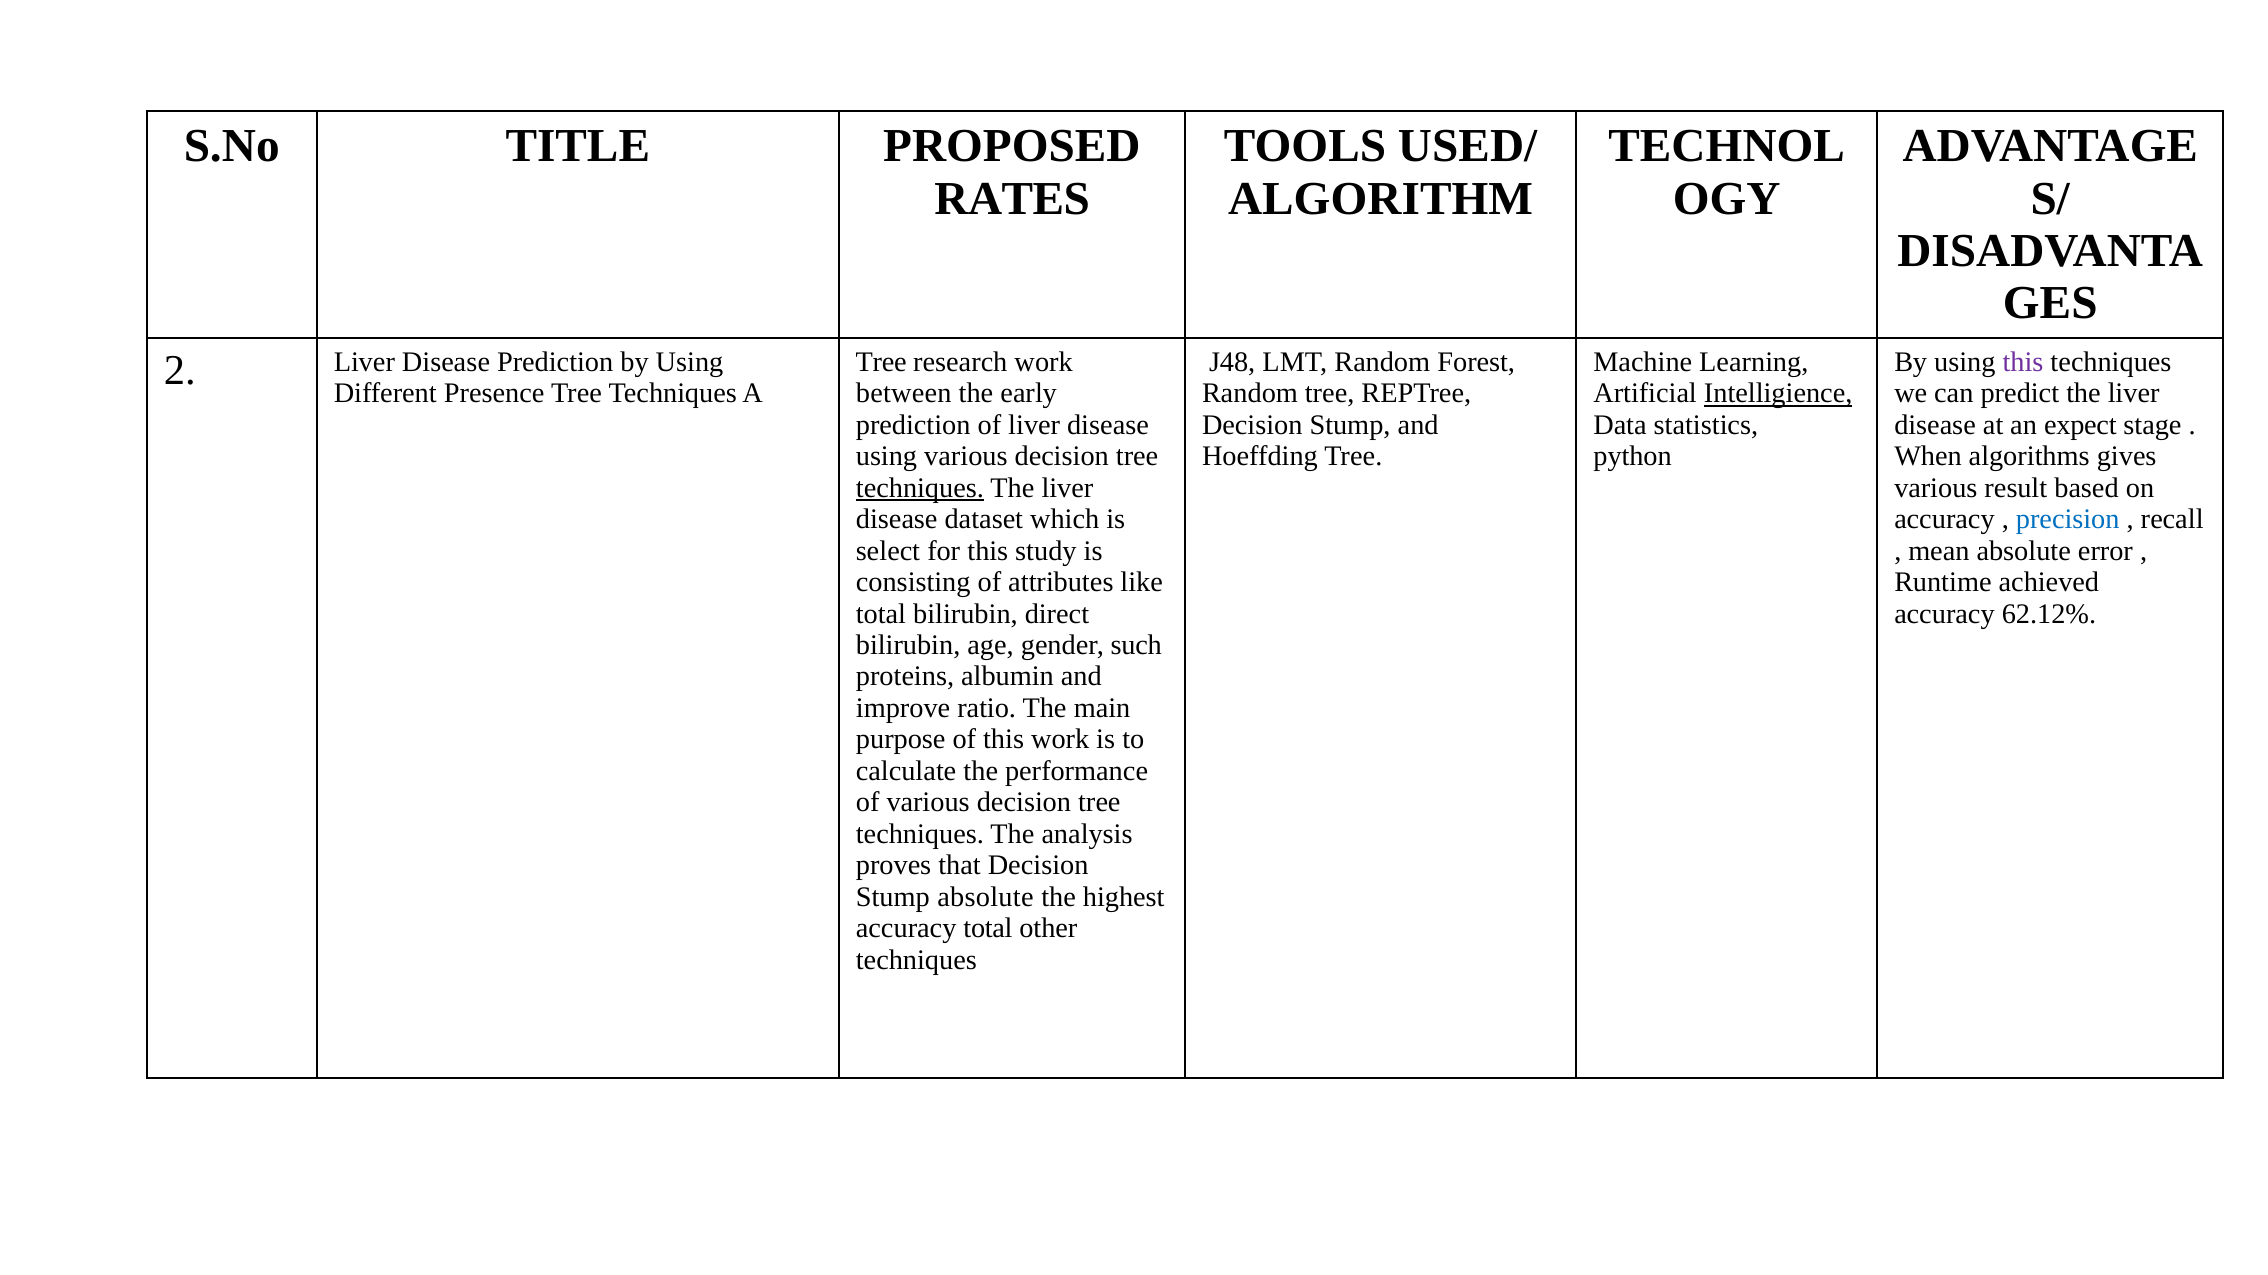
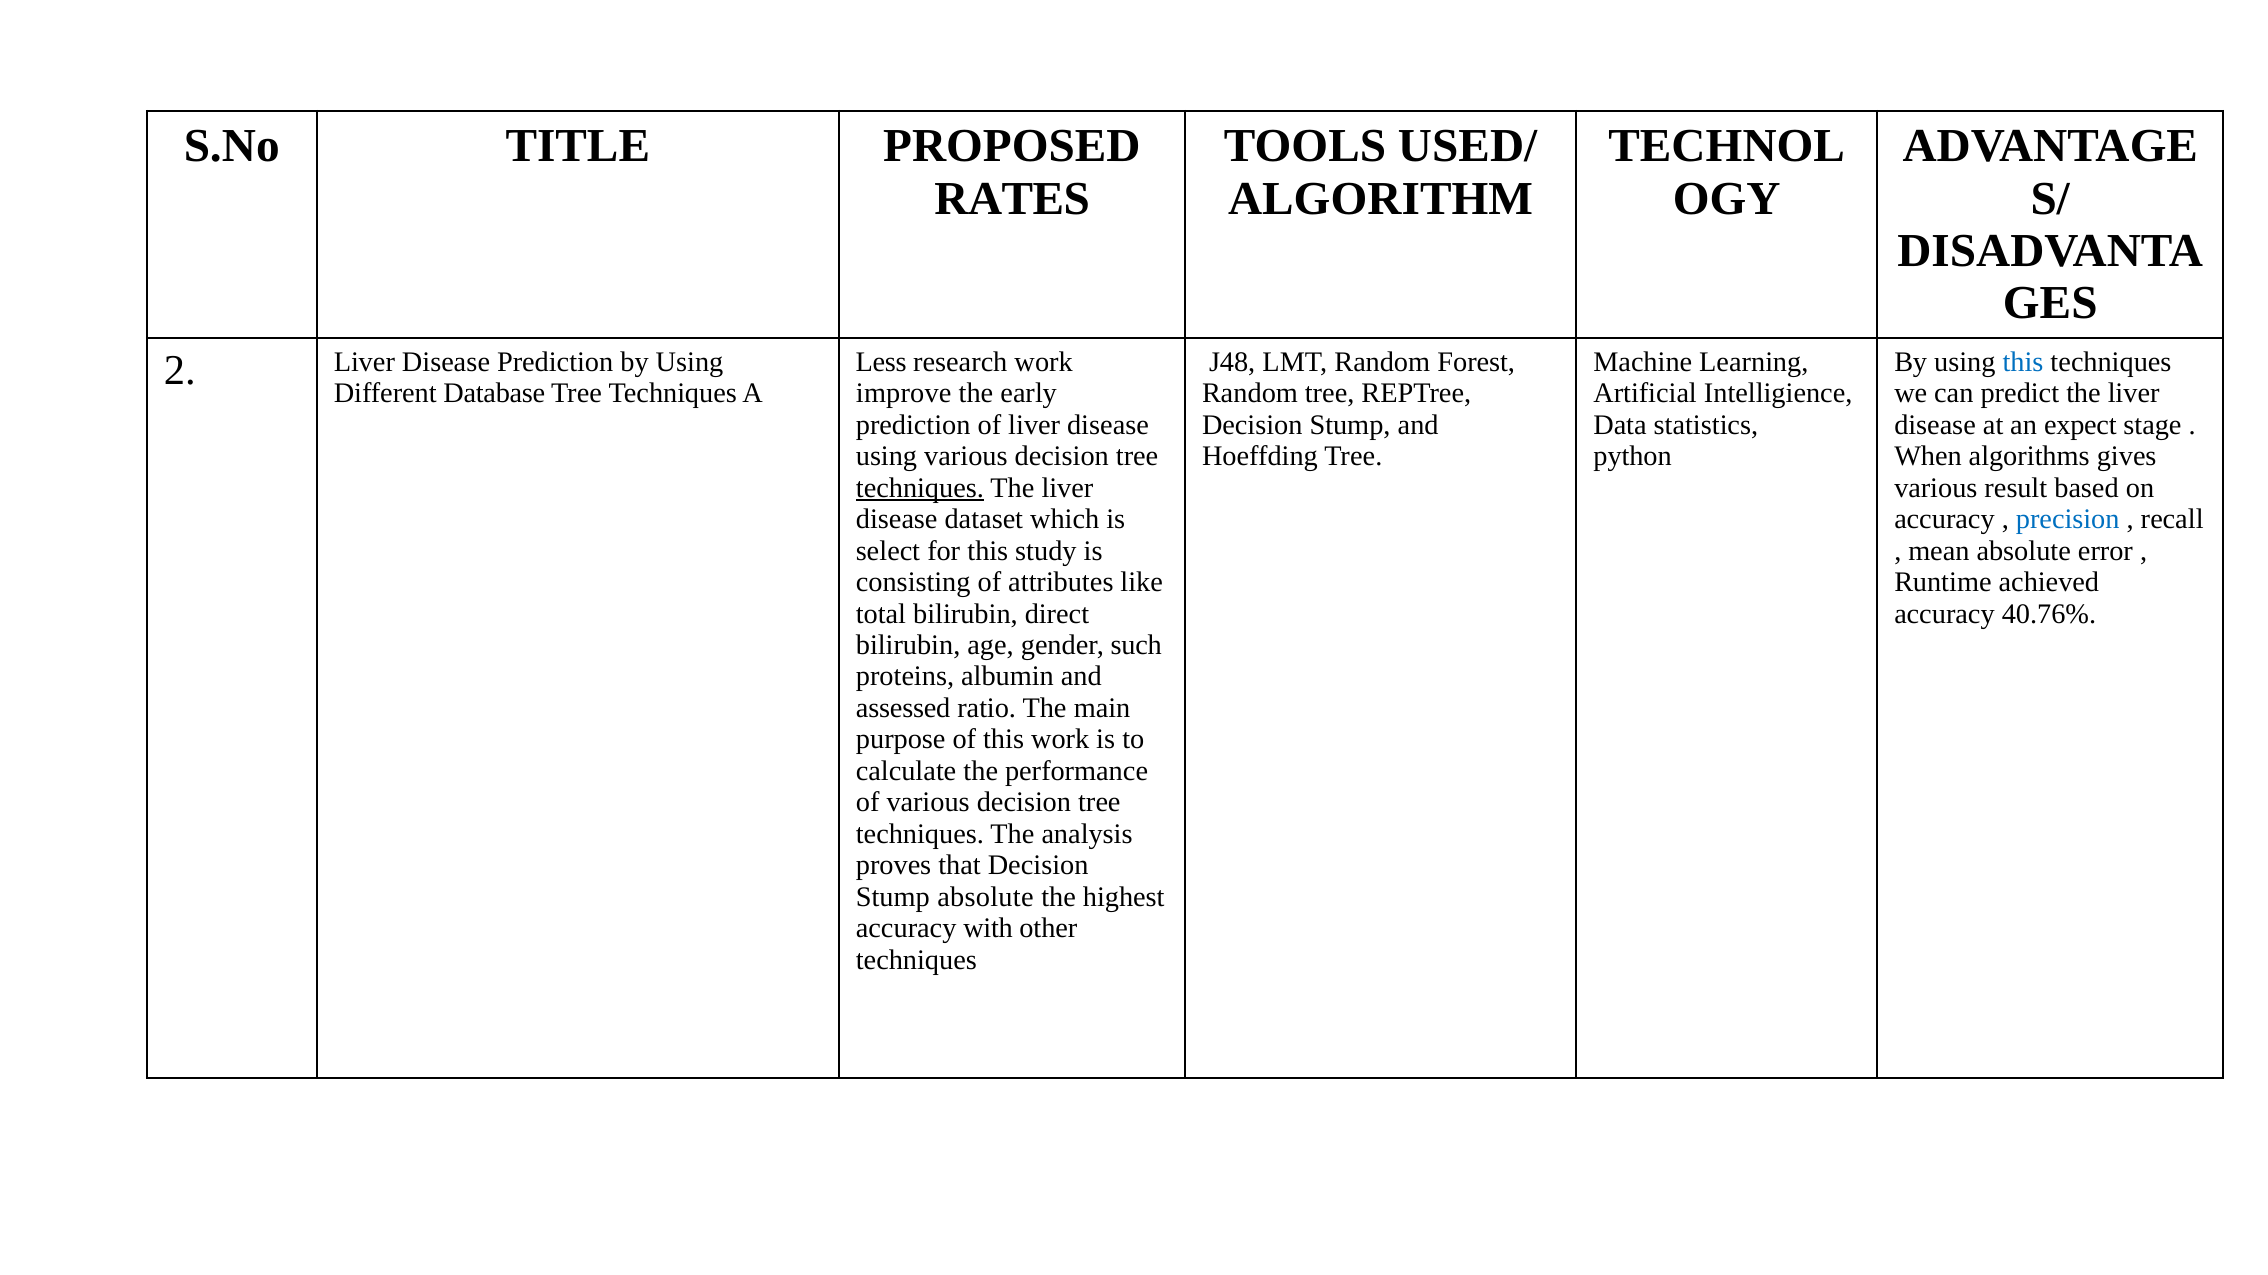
Tree: Tree -> Less (881, 362)
this colour: purple -> blue (2023, 362)
Presence: Presence -> Database (494, 394)
between: between -> improve (904, 394)
Intelligience underline: present -> none (1778, 394)
62.12%: 62.12% -> 40.76% (2049, 614)
improve: improve -> assessed (903, 708)
accuracy total: total -> with (988, 929)
